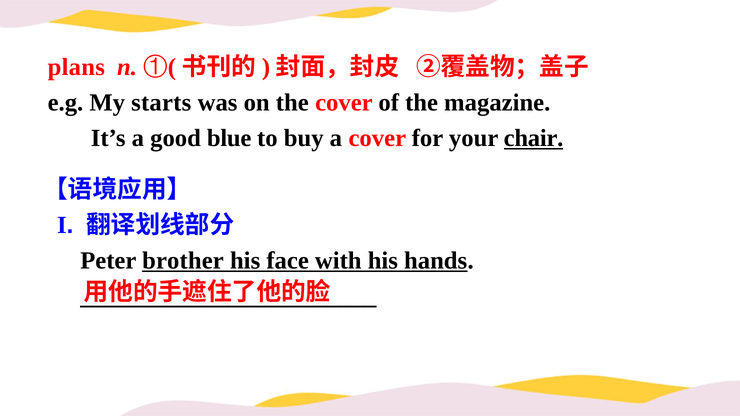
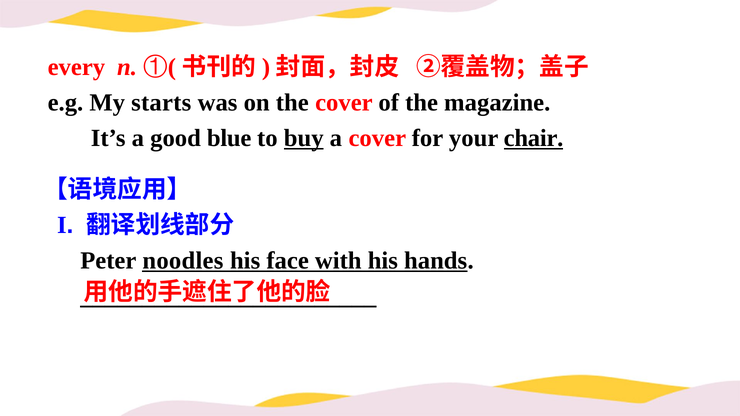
plans: plans -> every (76, 67)
buy underline: none -> present (304, 138)
brother: brother -> noodles (183, 261)
